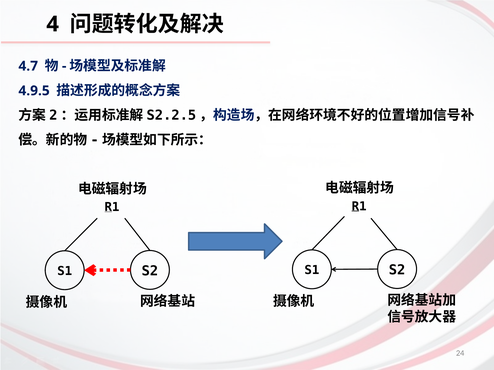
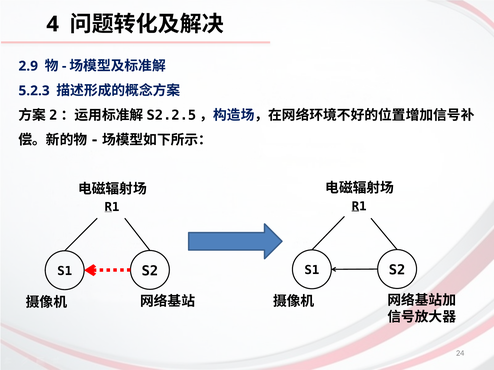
4.7: 4.7 -> 2.9 (28, 66)
4.9.5: 4.9.5 -> 5.2.3 (34, 91)
